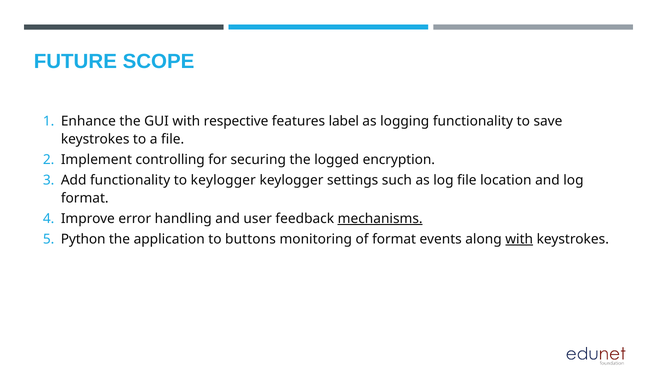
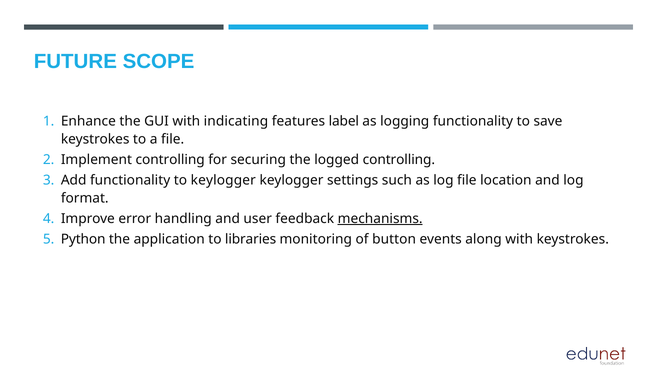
respective: respective -> indicating (236, 121)
logged encryption: encryption -> controlling (399, 160)
buttons: buttons -> libraries (251, 240)
of format: format -> button (394, 240)
with underline: present -> none (519, 240)
